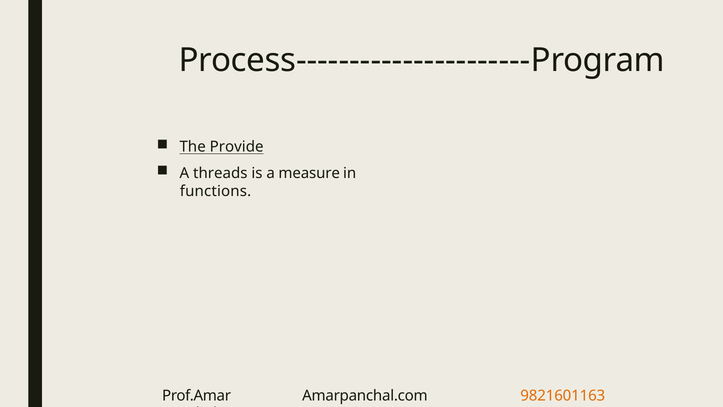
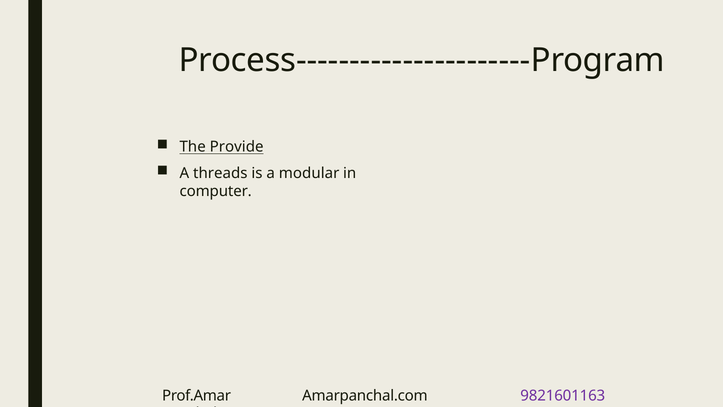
measure: measure -> modular (309, 173)
functions: functions -> computer (216, 191)
9821601163 colour: orange -> purple (563, 396)
